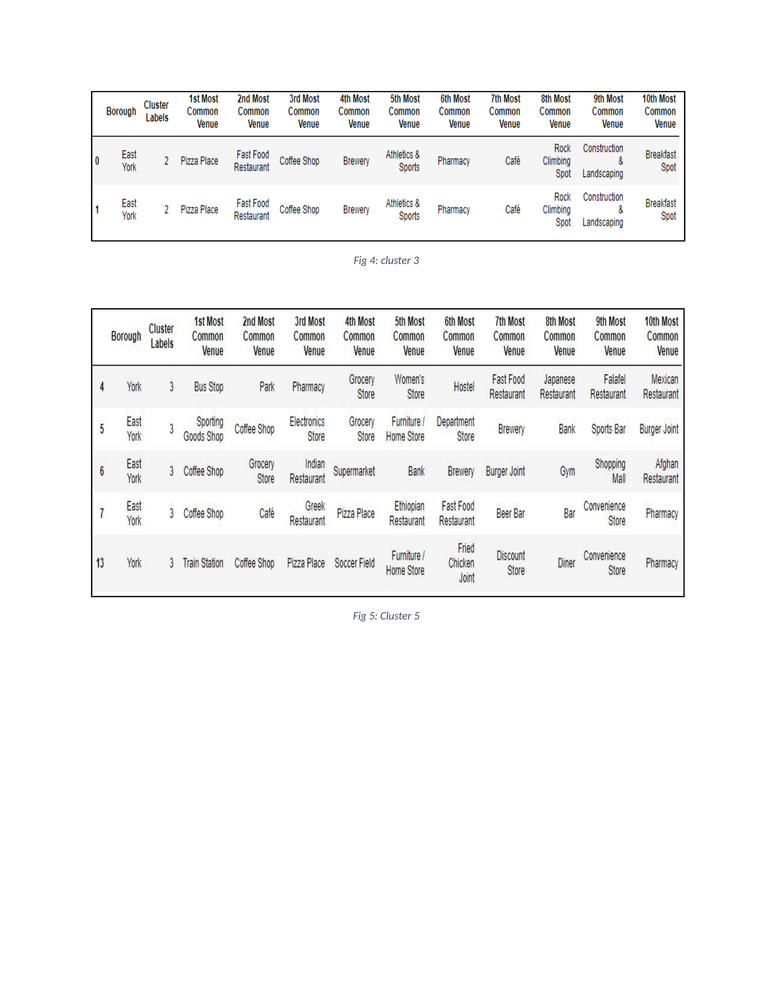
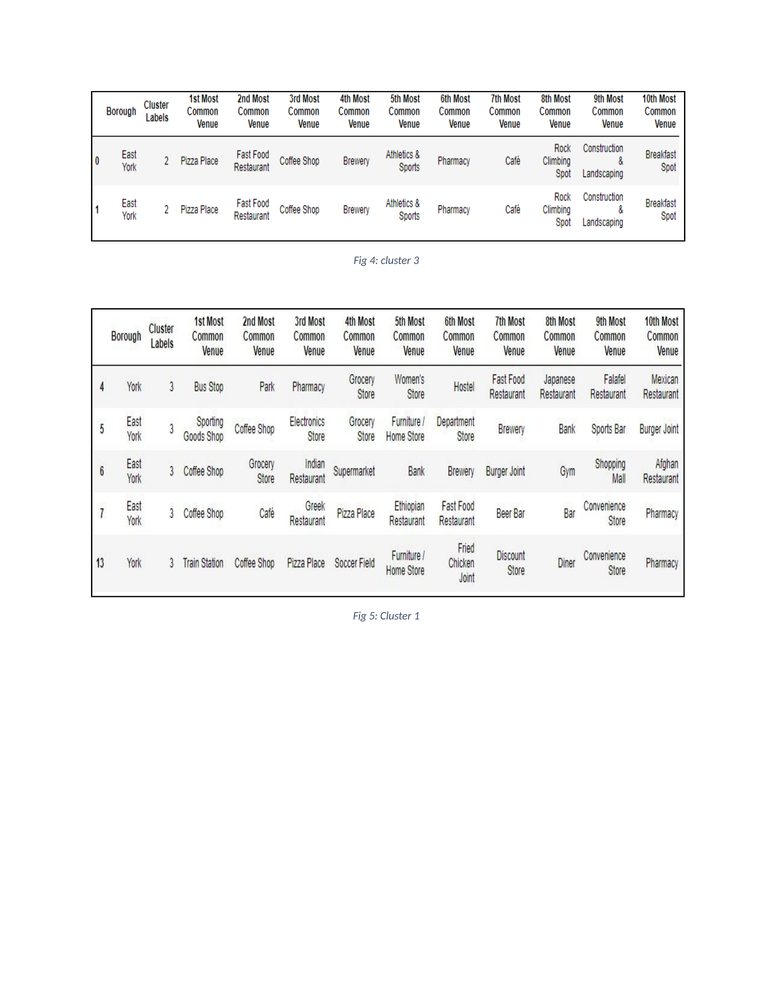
Cluster 5: 5 -> 1 (417, 616)
